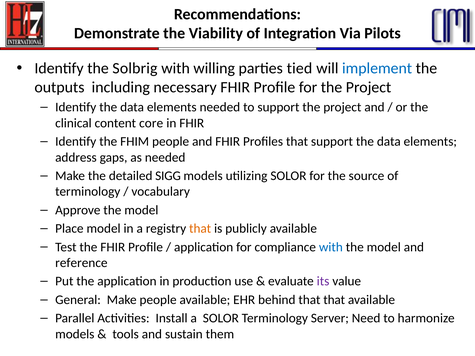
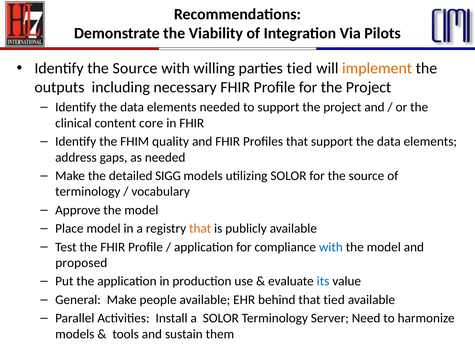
Identify the Solbrig: Solbrig -> Source (135, 68)
implement colour: blue -> orange (377, 68)
FHIM people: people -> quality (171, 142)
reference: reference -> proposed (81, 263)
its colour: purple -> blue (323, 281)
that that: that -> tied (334, 300)
